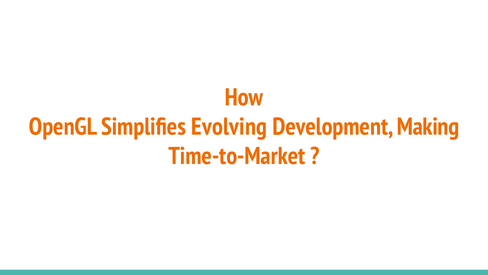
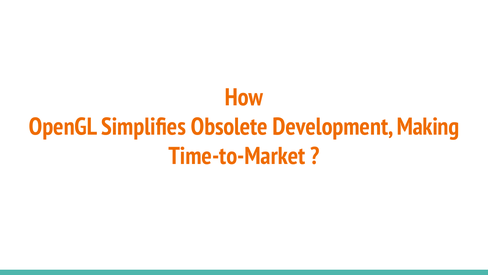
Evolving: Evolving -> Obsolete (229, 126)
